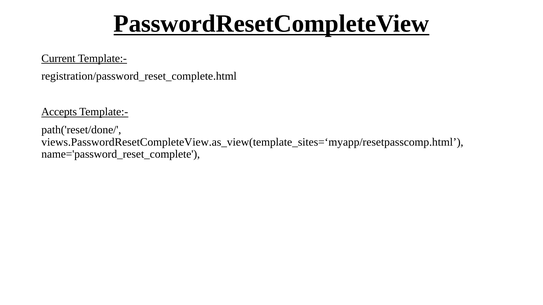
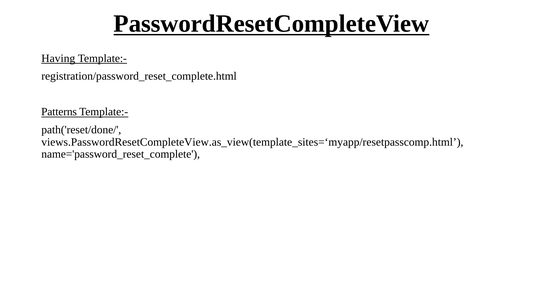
Current: Current -> Having (58, 58)
Accepts: Accepts -> Patterns (59, 112)
